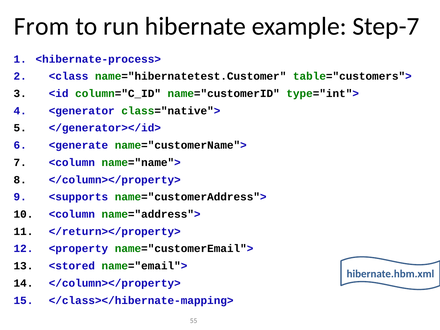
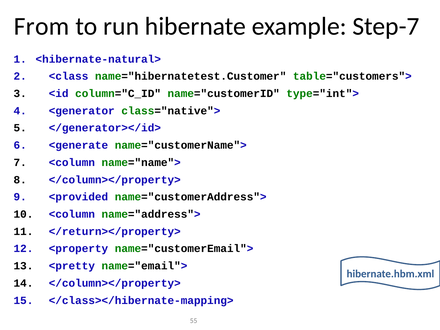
<hibernate-process>: <hibernate-process> -> <hibernate-natural> (98, 59)
<supports: <supports -> <provided (78, 197)
<stored: <stored -> <pretty (72, 266)
